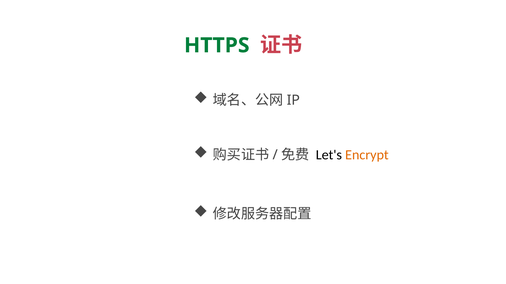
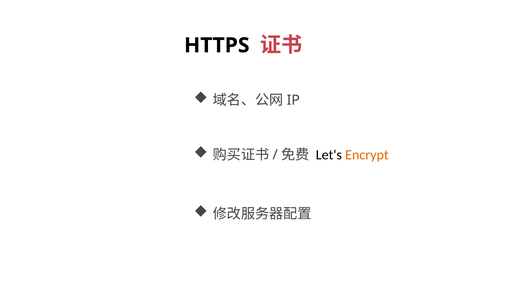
HTTPS colour: green -> black (217, 45)
